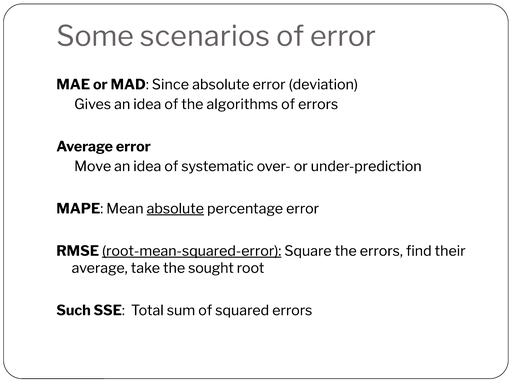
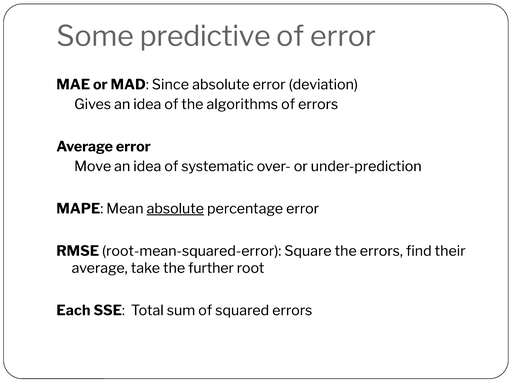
scenarios: scenarios -> predictive (205, 36)
root-mean-squared-error underline: present -> none (192, 251)
sought: sought -> further (211, 268)
Such: Such -> Each (73, 310)
